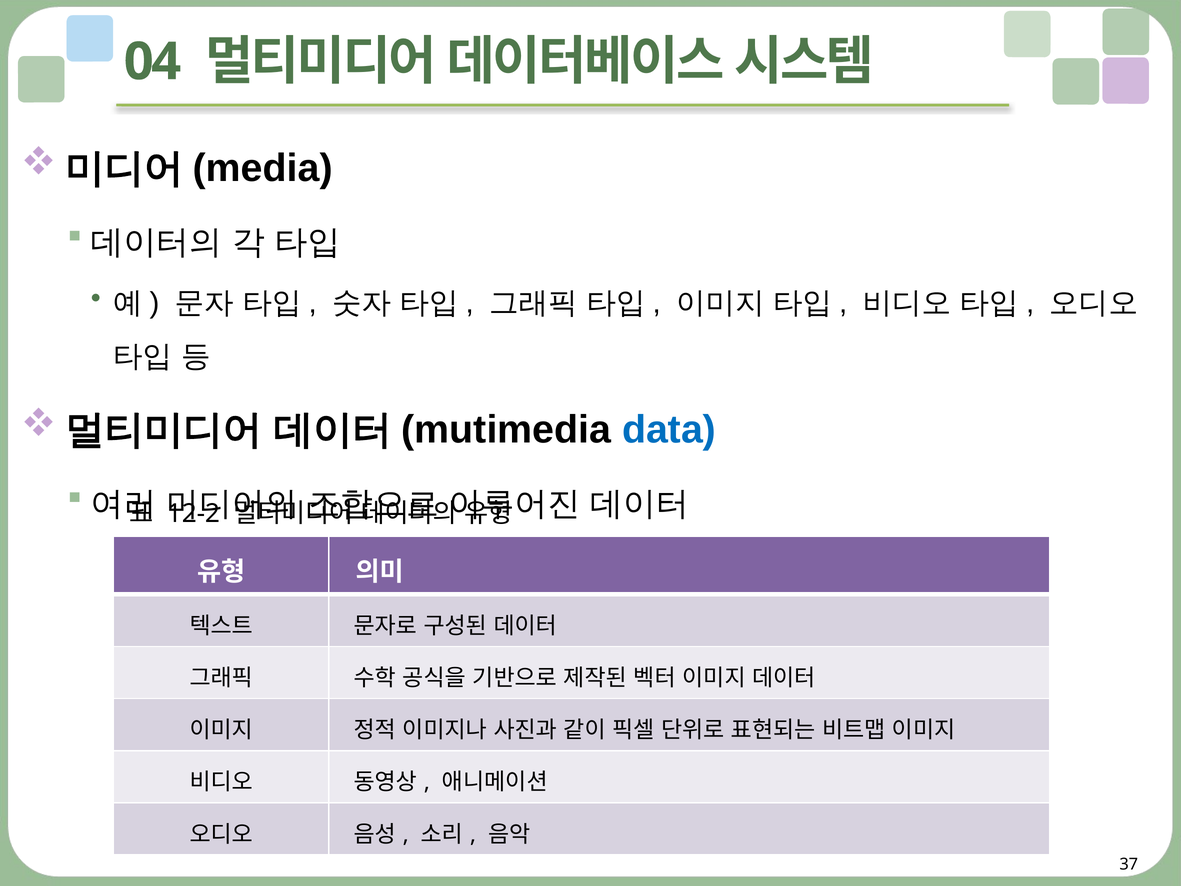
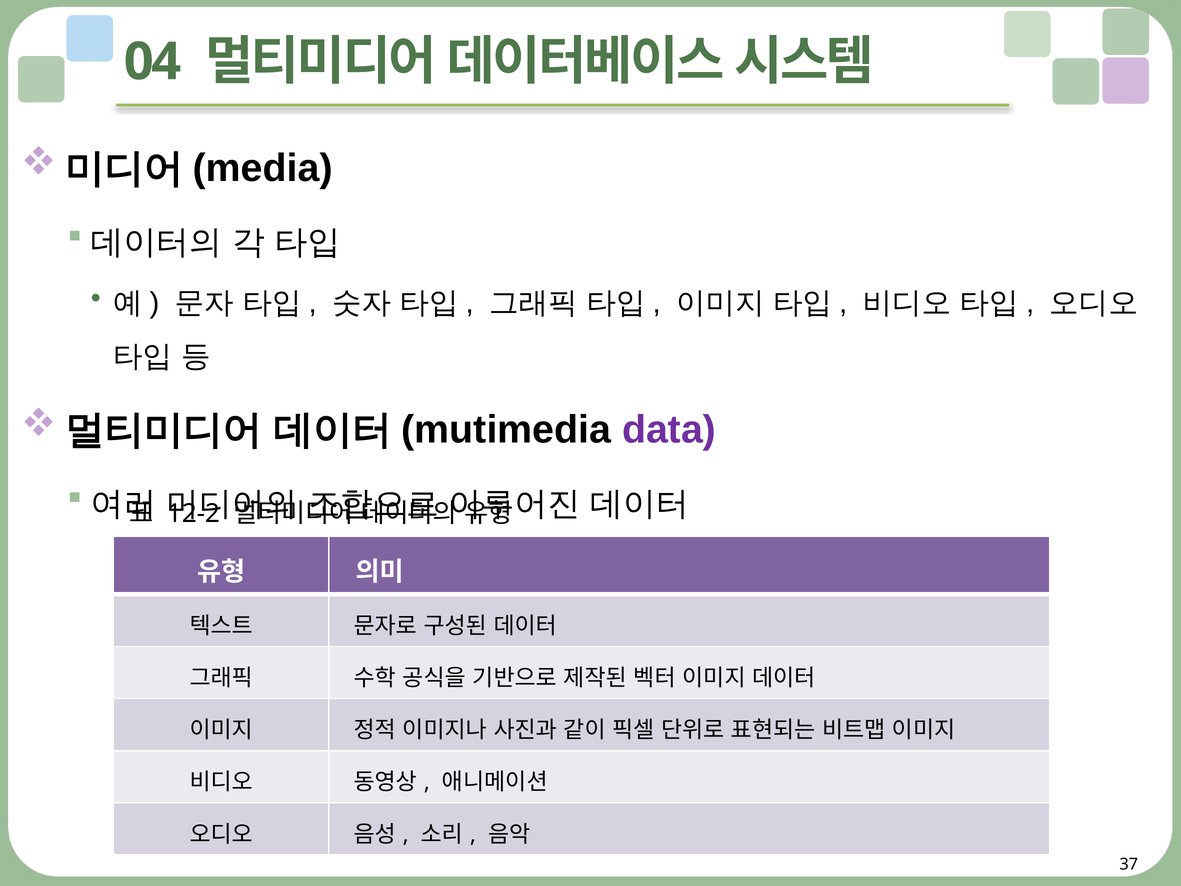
data colour: blue -> purple (669, 430)
